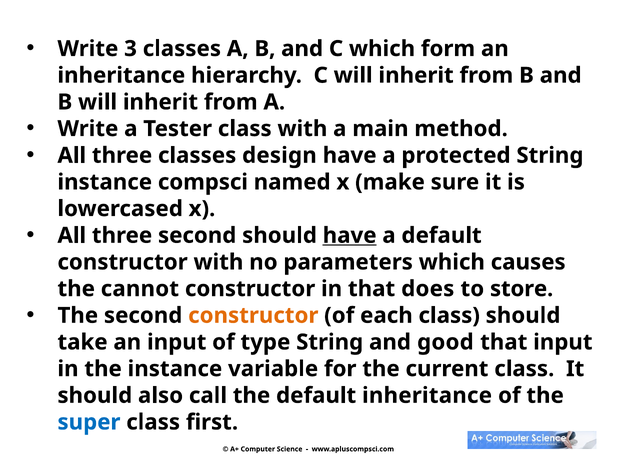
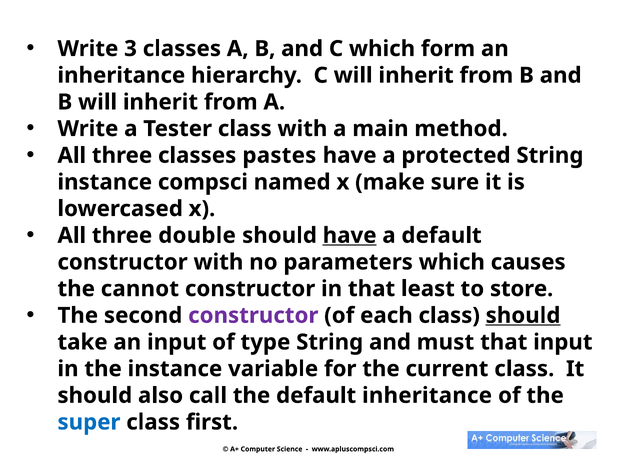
design: design -> pastes (279, 156)
three second: second -> double (197, 236)
does: does -> least (428, 289)
constructor colour: orange -> purple (253, 316)
should underline: none -> present (523, 316)
good: good -> must (445, 343)
